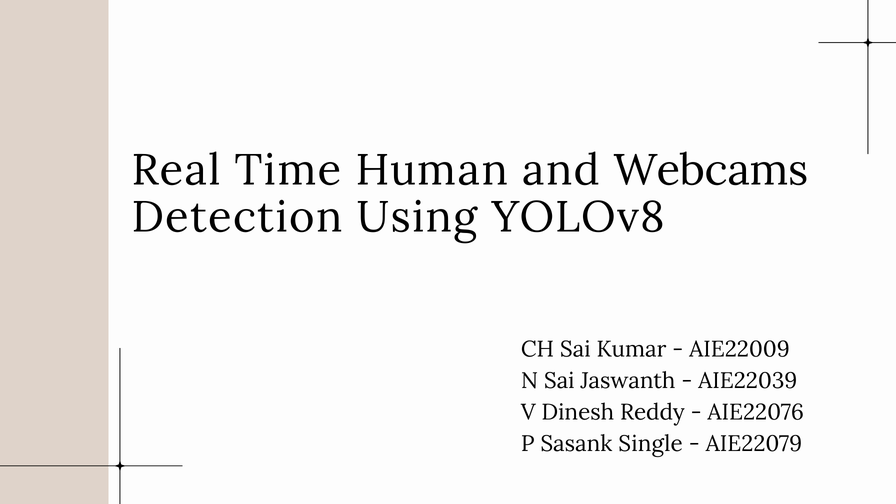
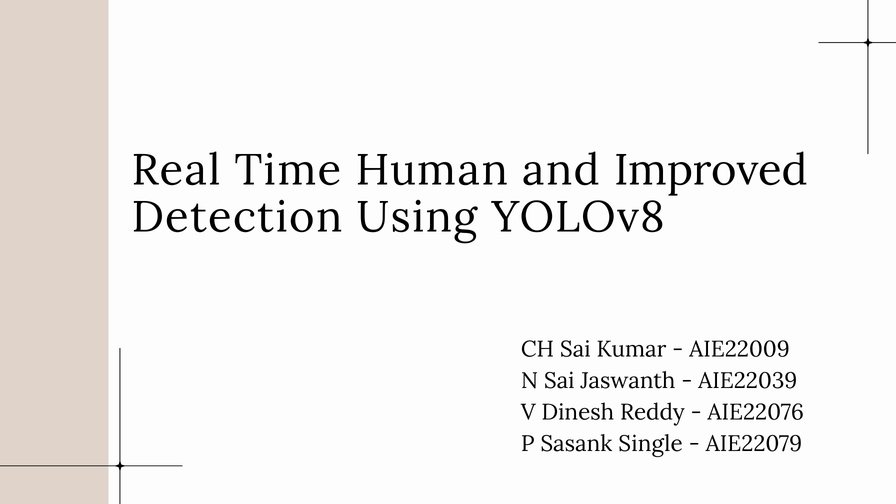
Webcams: Webcams -> Improved (711, 170)
